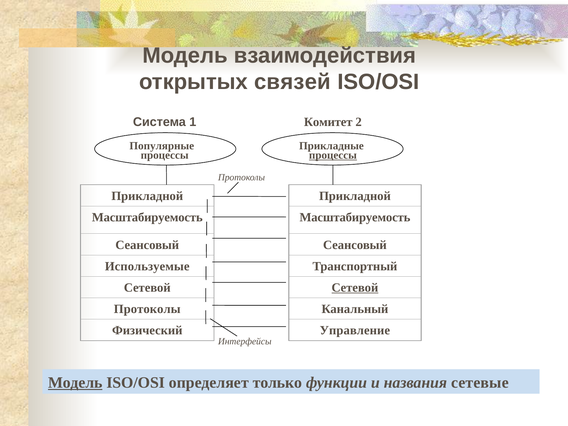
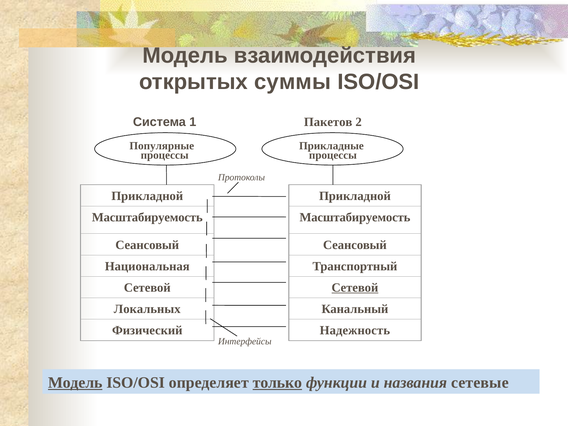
связей: связей -> суммы (292, 82)
Комитет: Комитет -> Пакетов (328, 122)
процессы underline: present -> none (333, 155)
Используемые: Используемые -> Национальная (147, 266)
Протоколы: Протоколы -> Локальных (147, 309)
Управление: Управление -> Надежность (355, 330)
только underline: none -> present (277, 383)
